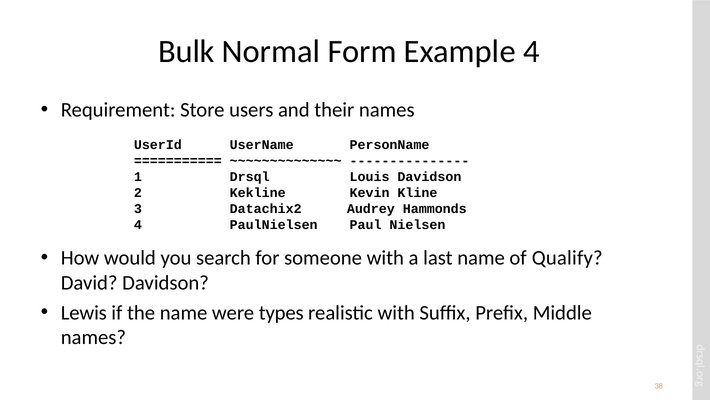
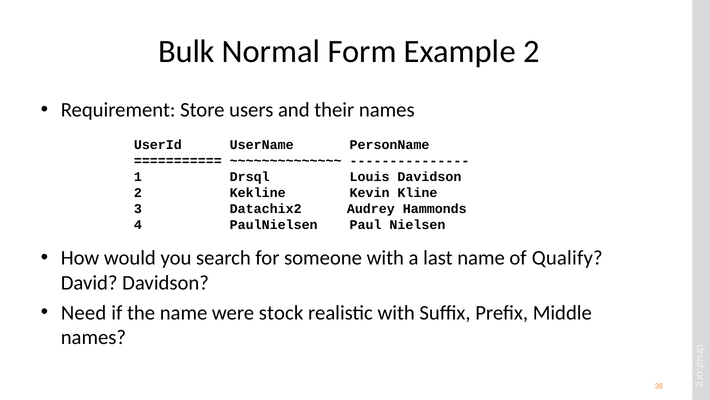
Example 4: 4 -> 2 (531, 52)
Lewis: Lewis -> Need (84, 312)
types: types -> stock (281, 312)
